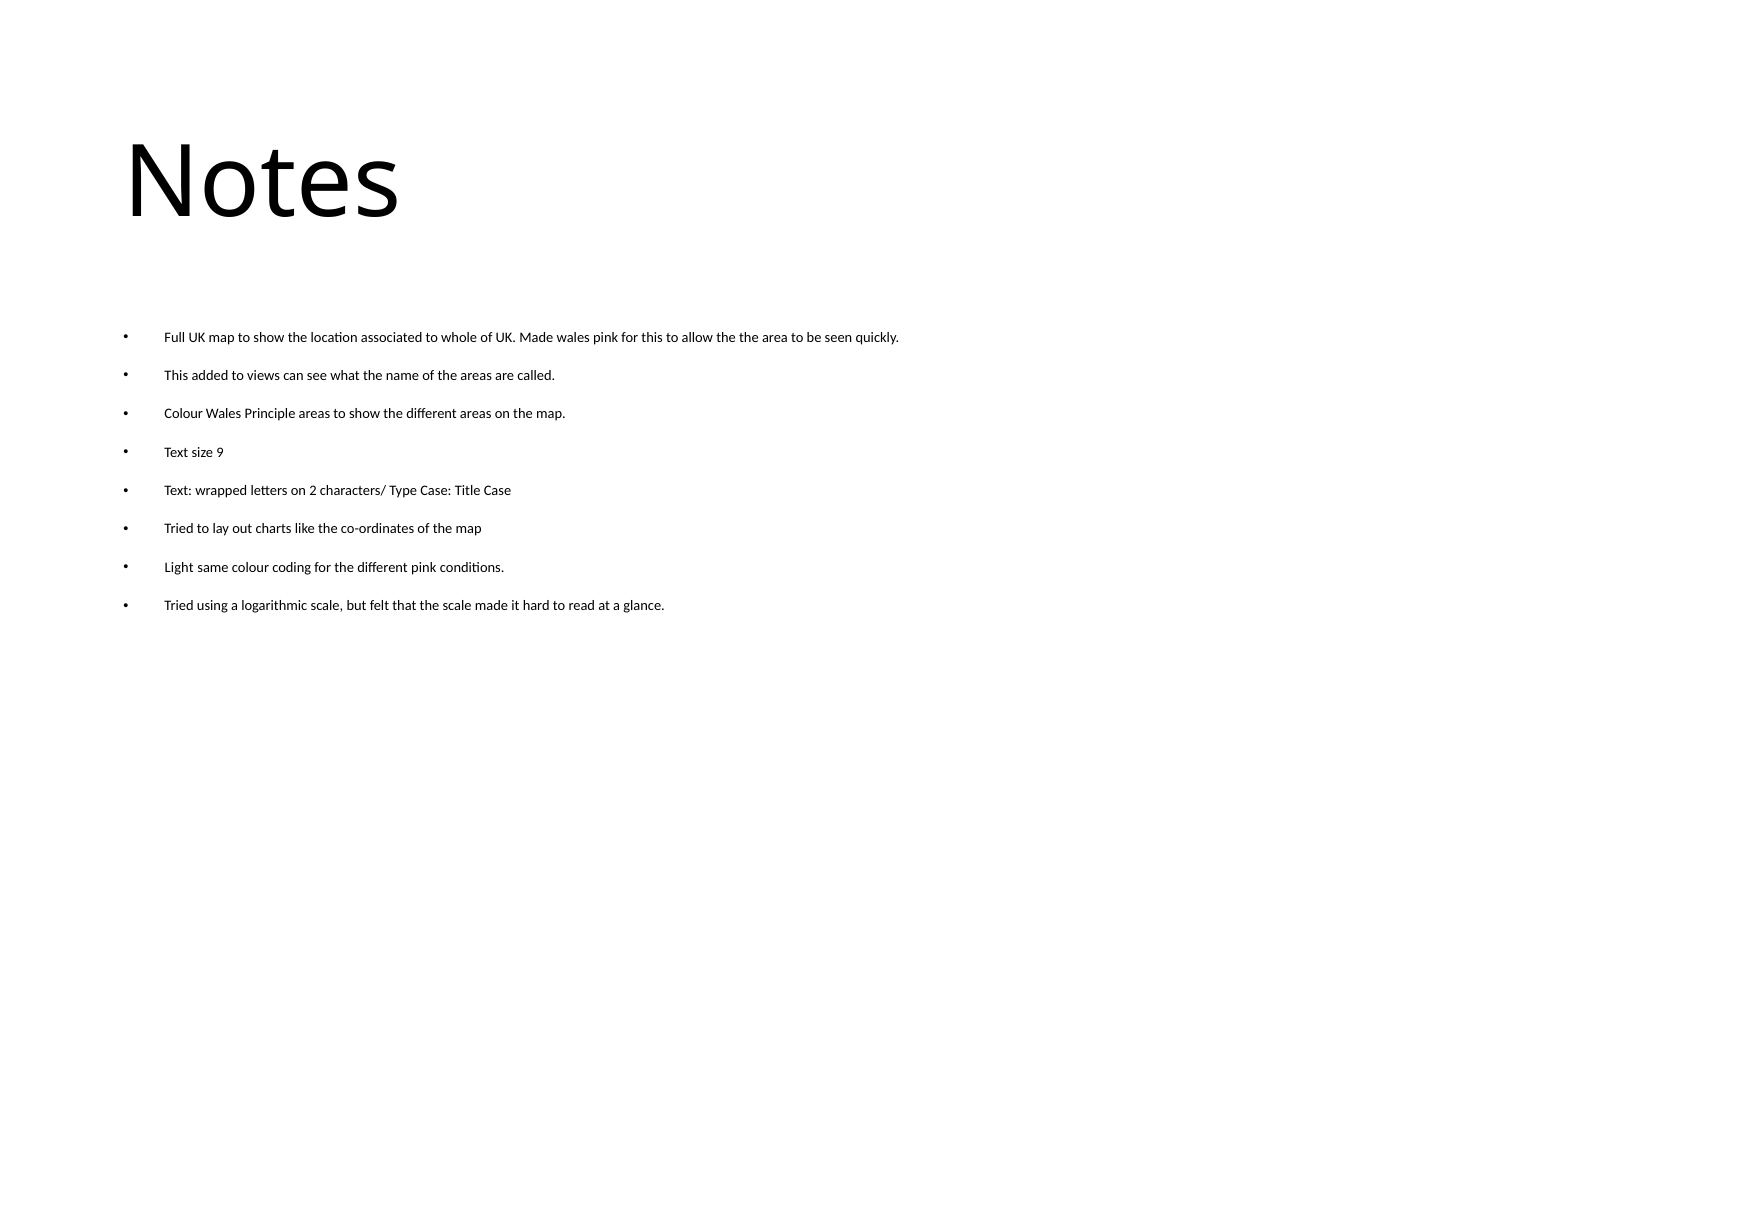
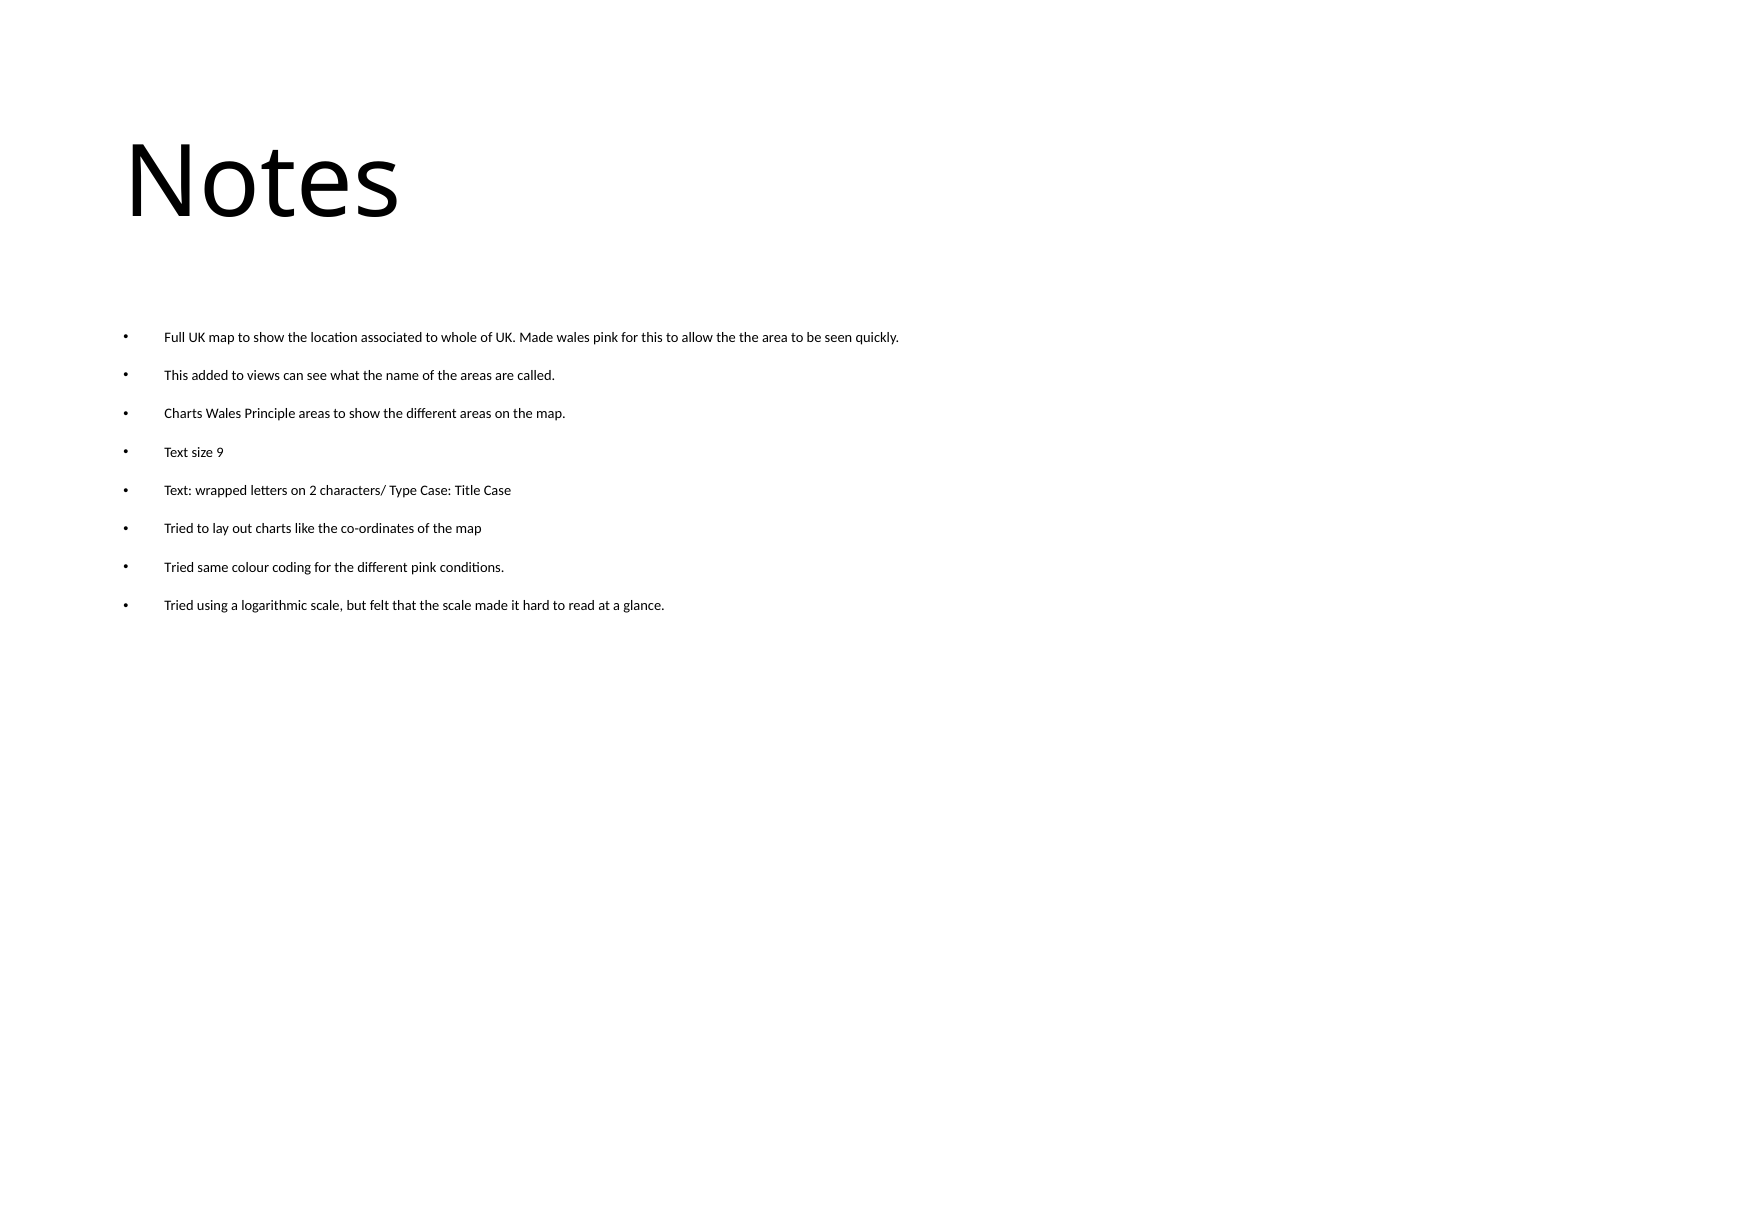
Colour: Colour -> Charts (184, 414)
Light: Light -> Tried (179, 568)
